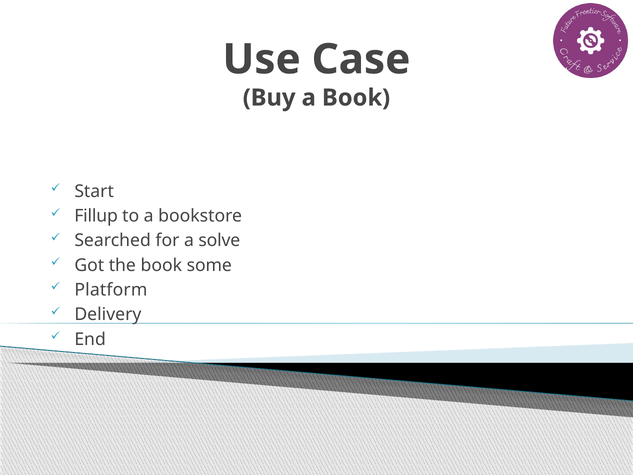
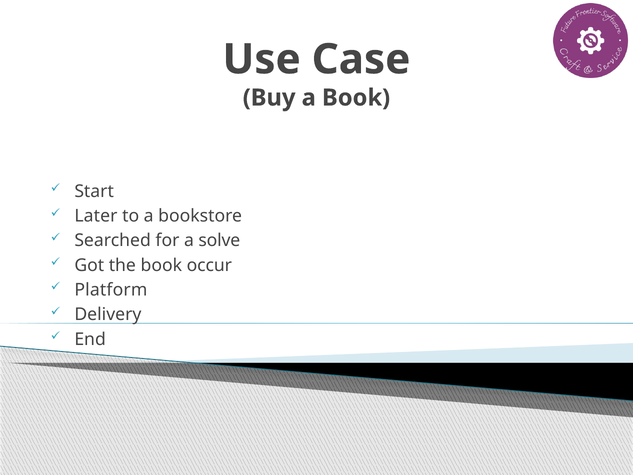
Fillup: Fillup -> Later (96, 216)
some: some -> occur (209, 265)
